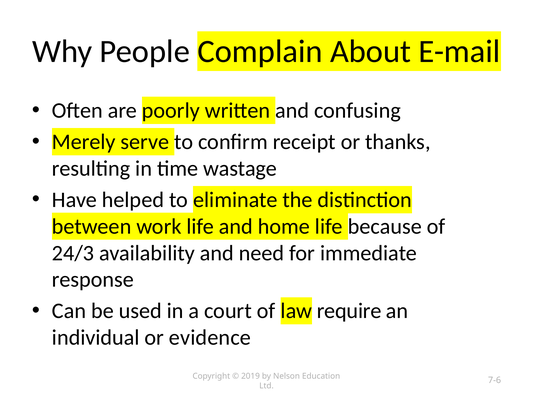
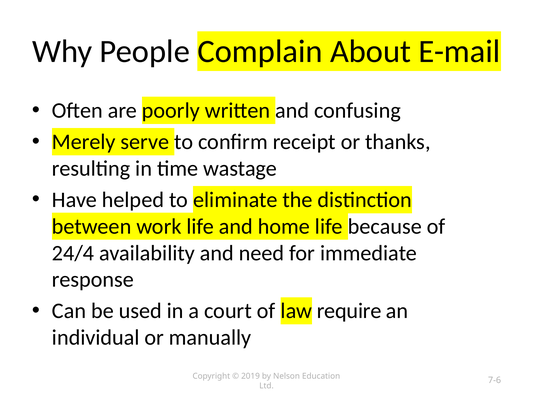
24/3: 24/3 -> 24/4 (73, 254)
evidence: evidence -> manually (210, 338)
